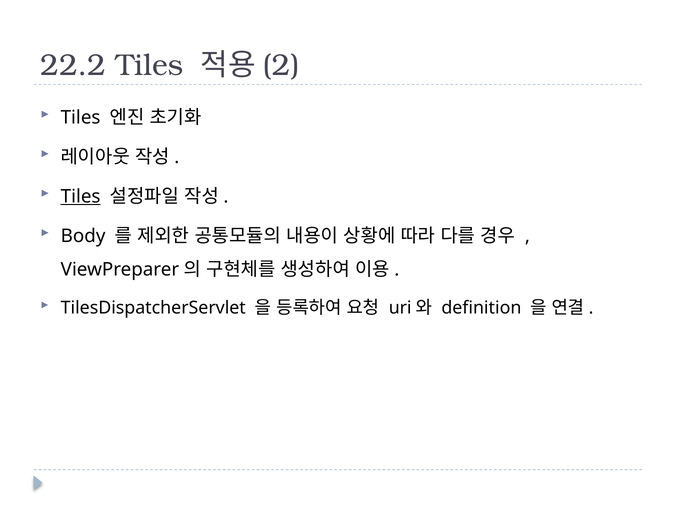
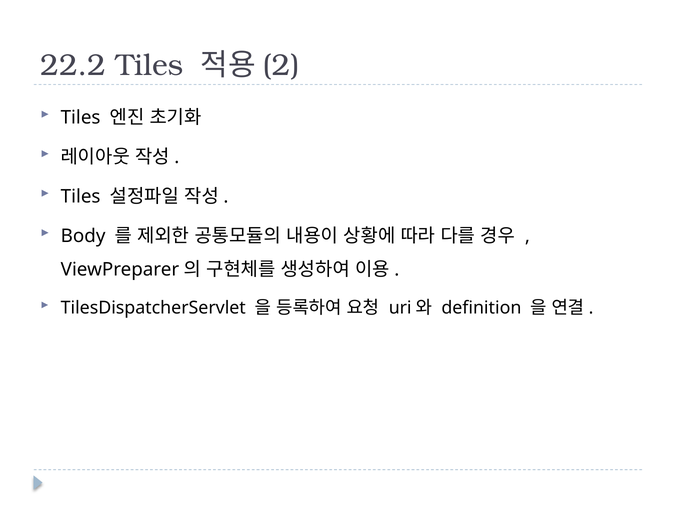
Tiles underline: present -> none (81, 196)
